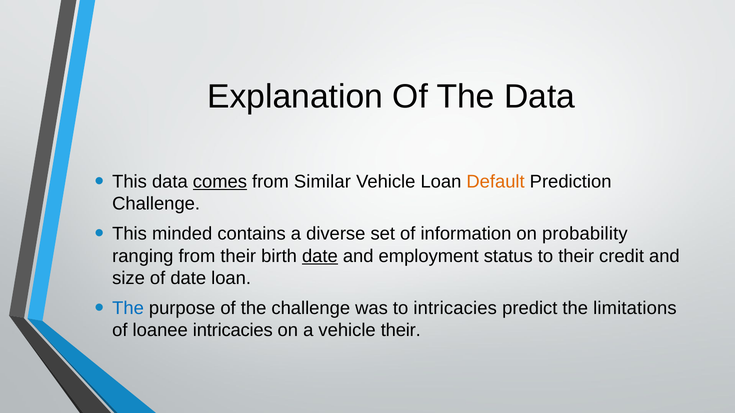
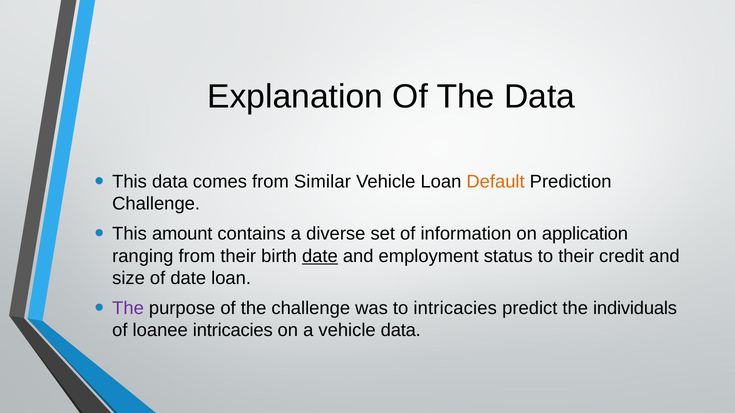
comes underline: present -> none (220, 182)
minded: minded -> amount (182, 234)
probability: probability -> application (585, 234)
The colour: blue -> purple (128, 309)
limitations: limitations -> individuals (635, 309)
vehicle their: their -> data (401, 331)
